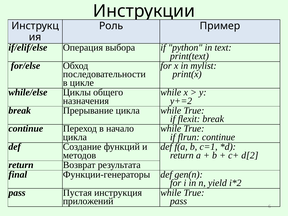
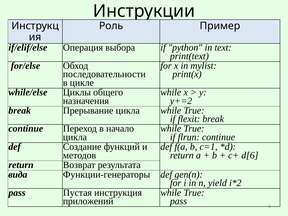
d[2: d[2 -> d[6 (250, 155)
final: final -> вида (18, 175)
